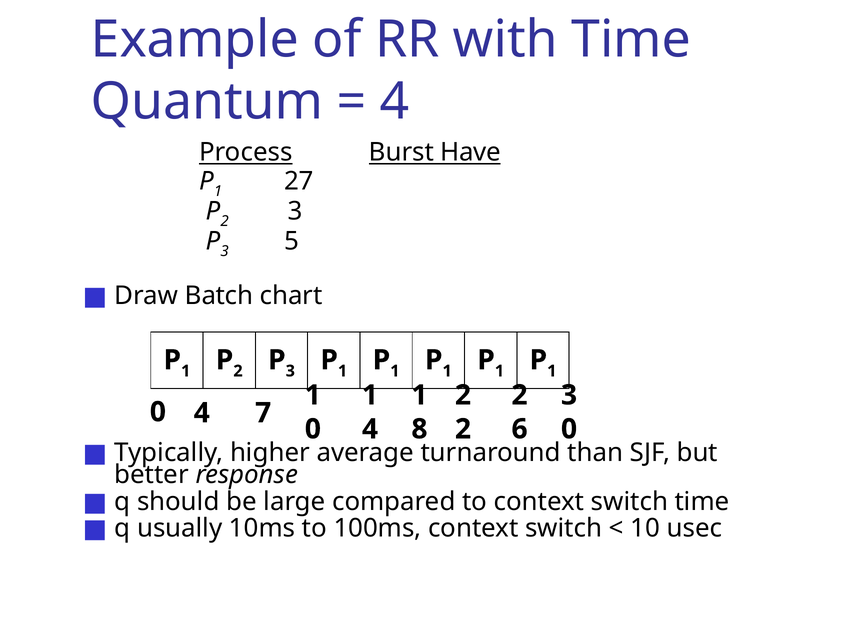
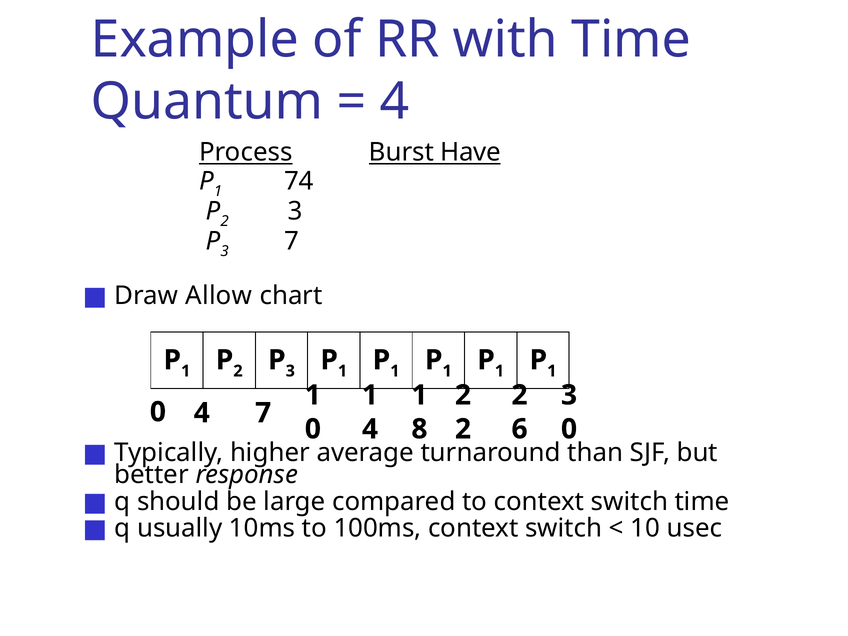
27: 27 -> 74 (299, 181)
3 5: 5 -> 7 (291, 241)
Batch: Batch -> Allow (219, 296)
